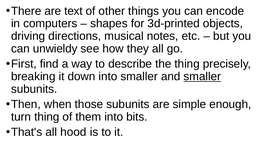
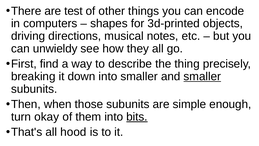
text: text -> test (74, 11)
turn thing: thing -> okay (47, 117)
bits underline: none -> present (137, 117)
